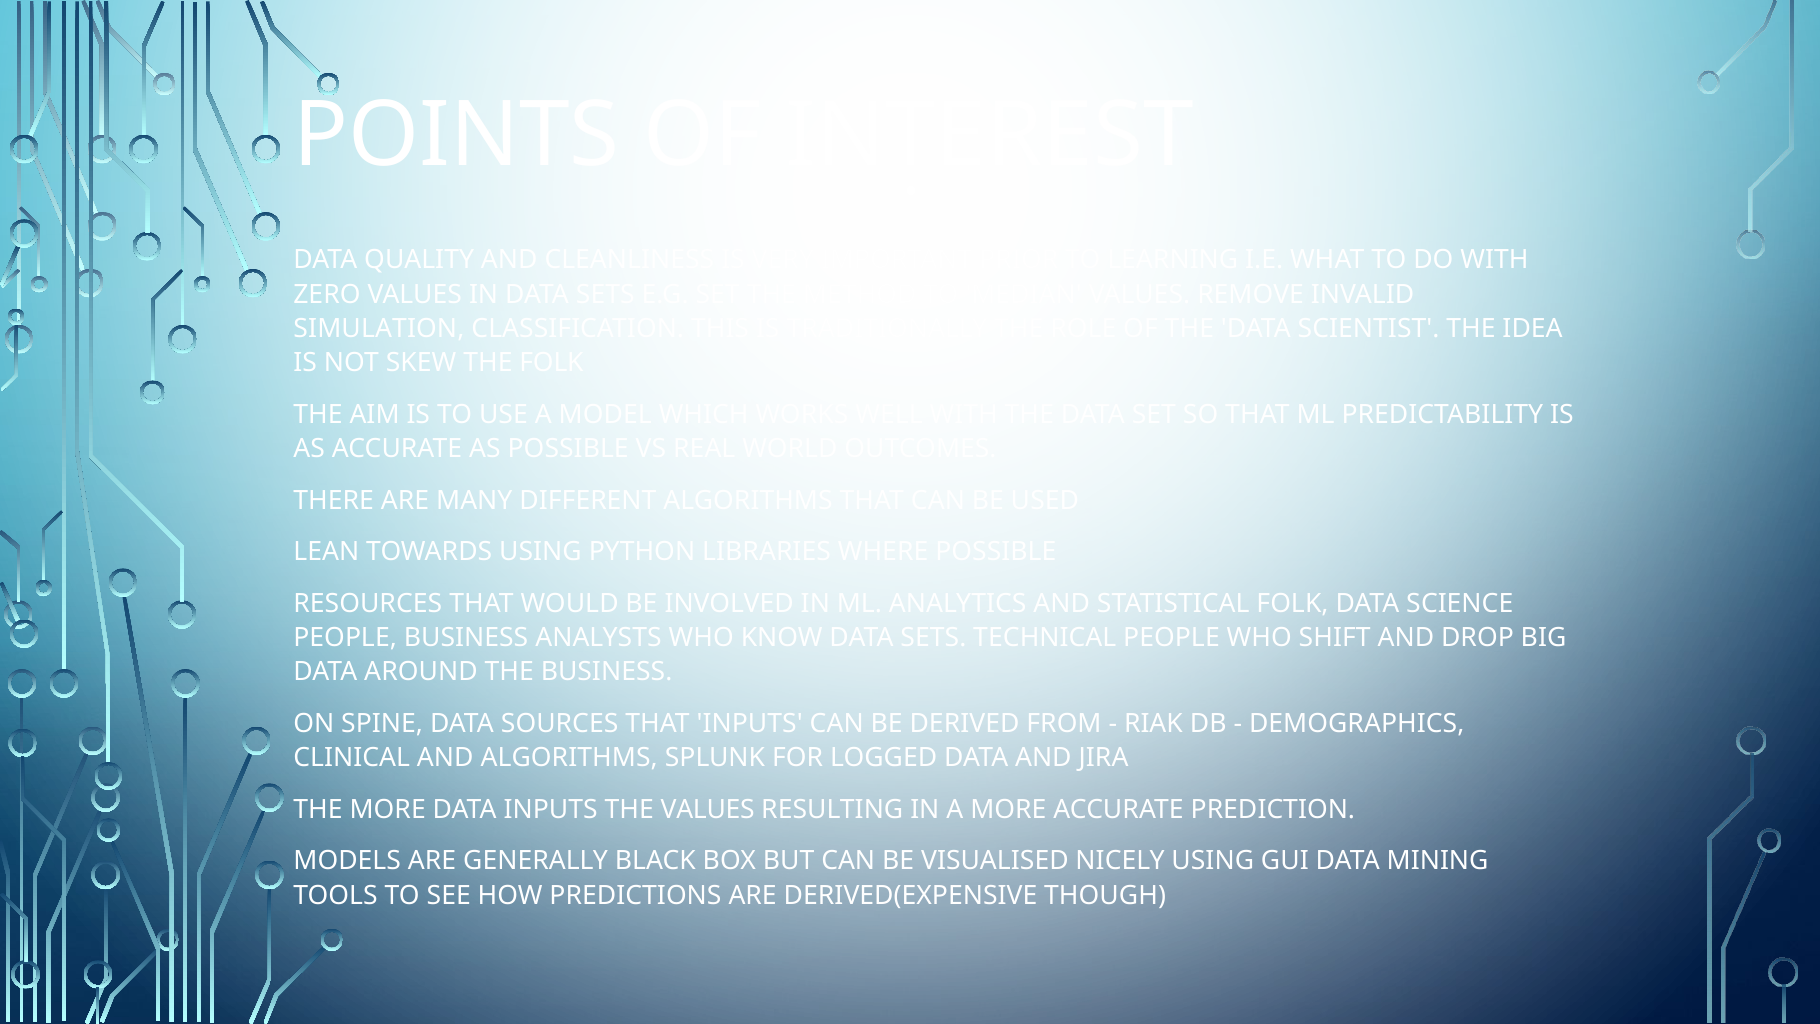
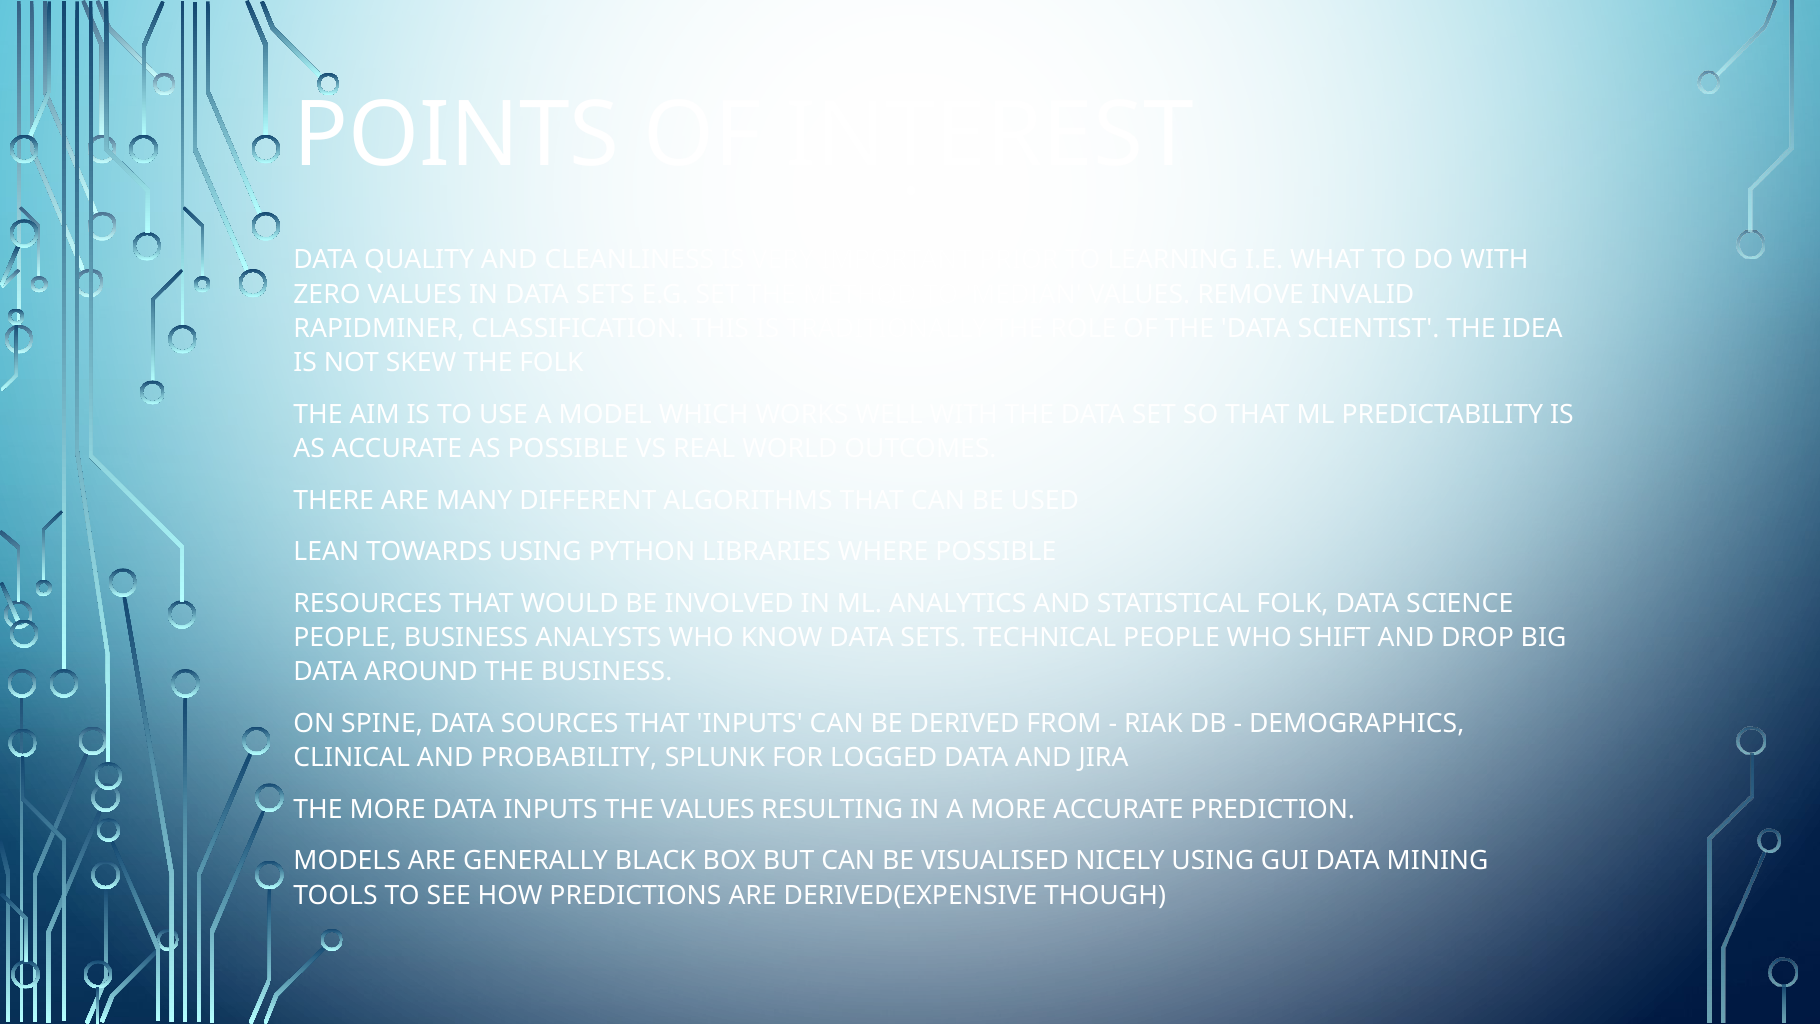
SIMULATION: SIMULATION -> RAPIDMINER (379, 329)
AND ALGORITHMS: ALGORITHMS -> PROBABILITY (569, 758)
